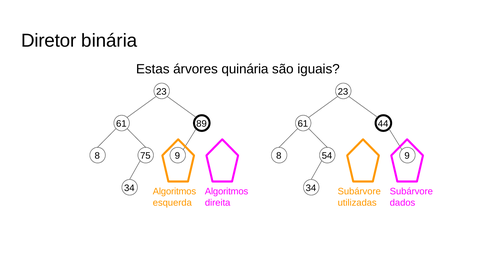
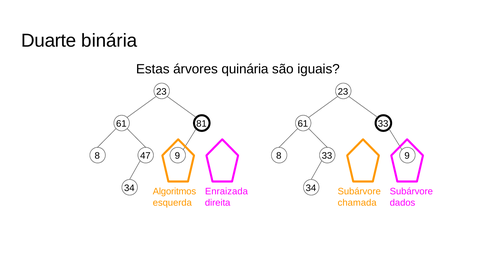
Diretor: Diretor -> Duarte (49, 41)
89: 89 -> 81 (202, 124)
61 44: 44 -> 33 (383, 124)
75: 75 -> 47 (145, 156)
8 54: 54 -> 33 (327, 156)
Algoritmos: Algoritmos -> Enraizada (226, 191)
utilizadas: utilizadas -> chamada (357, 202)
